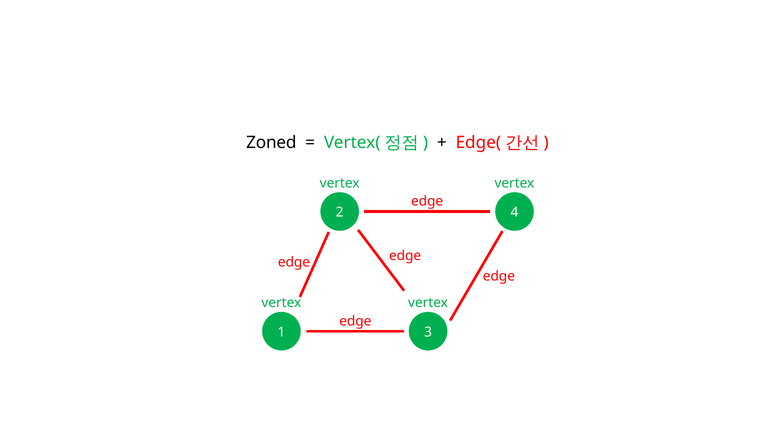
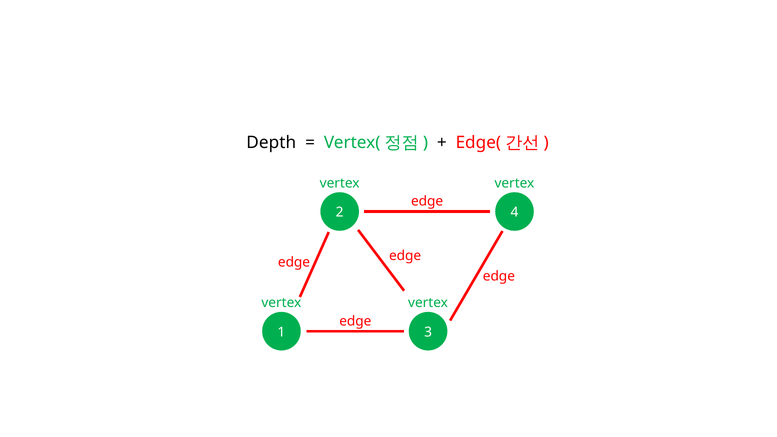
Zoned: Zoned -> Depth (271, 143)
